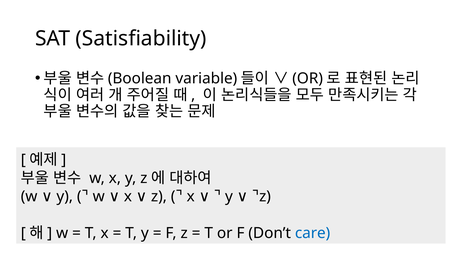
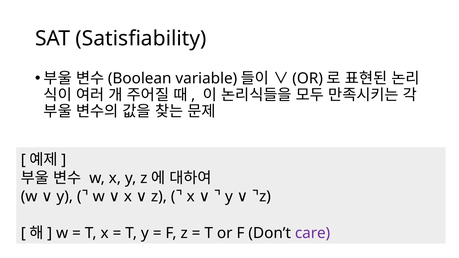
care colour: blue -> purple (313, 233)
